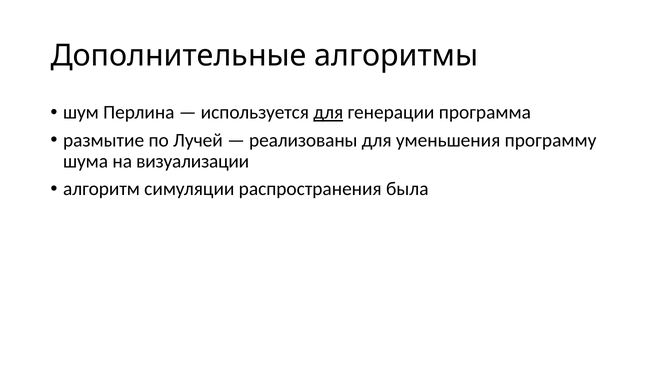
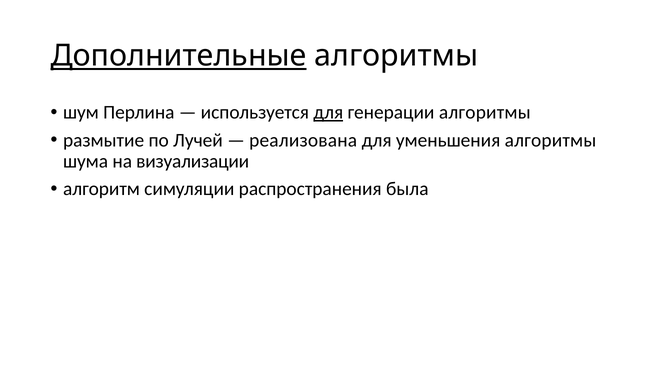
Дополнительные underline: none -> present (179, 56)
генерации программа: программа -> алгоритмы (485, 112)
реализованы: реализованы -> реализована (303, 140)
уменьшения программу: программу -> алгоритмы (550, 140)
